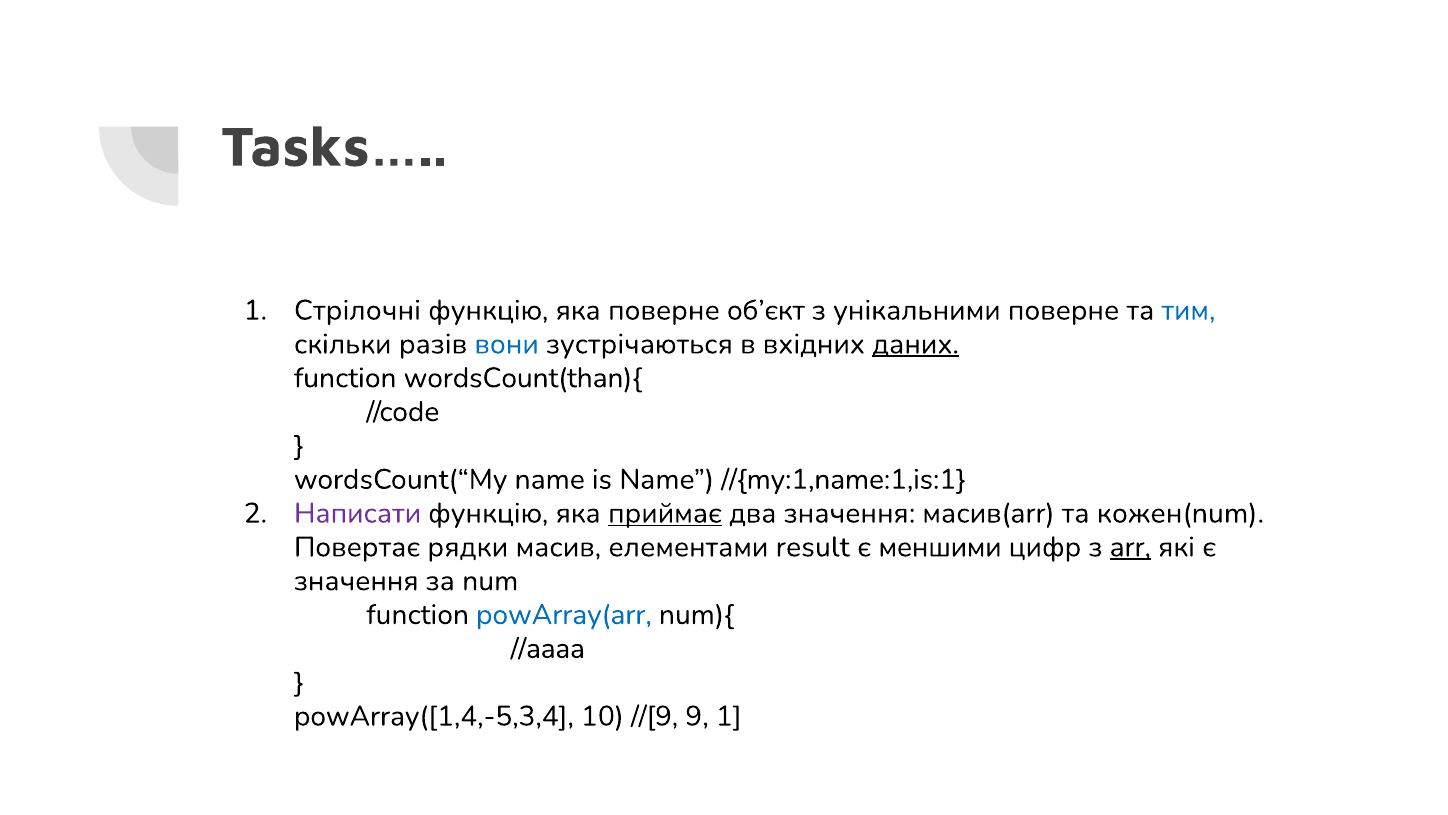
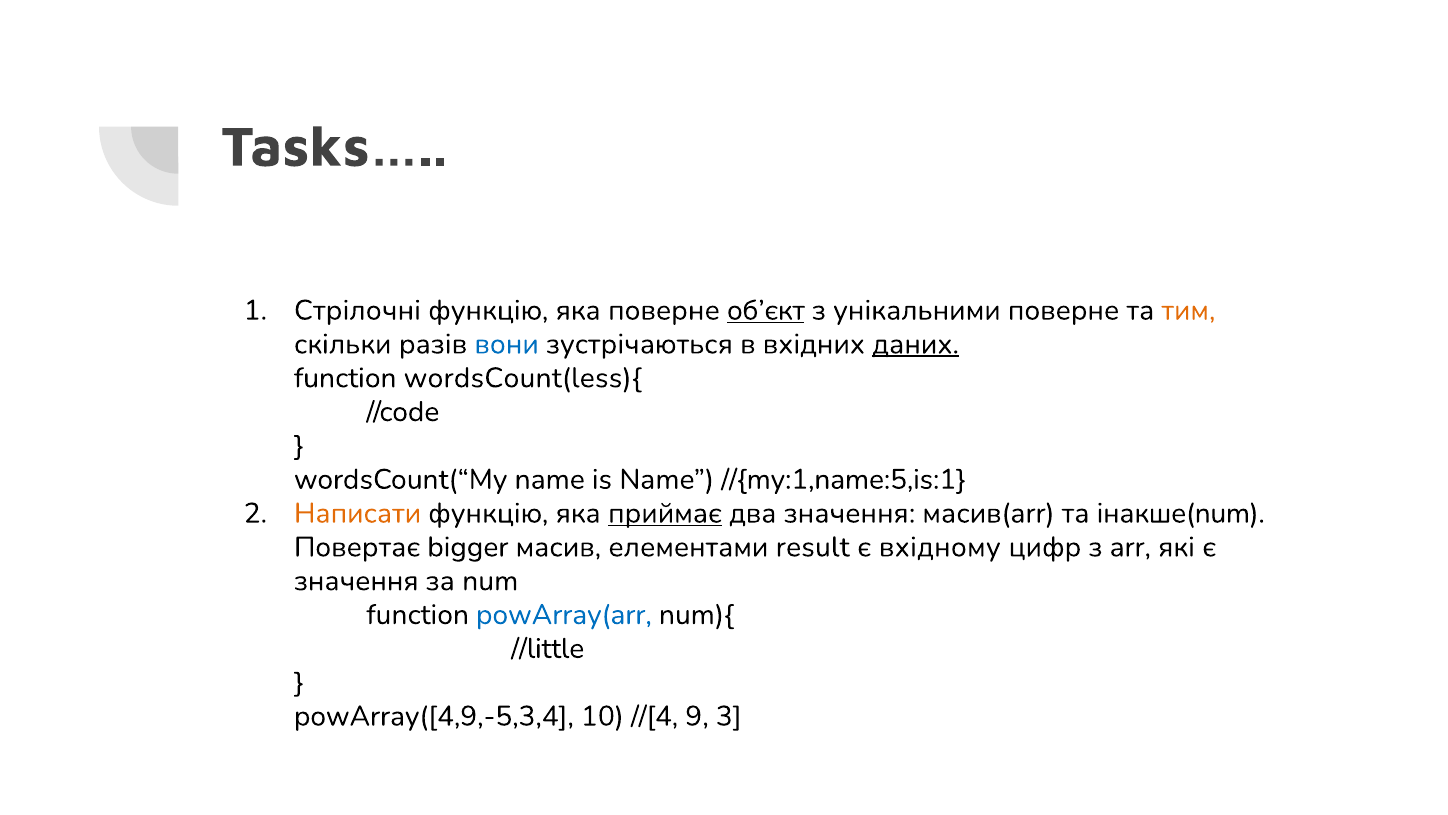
об’єкт underline: none -> present (766, 310)
тим colour: blue -> orange (1188, 310)
wordsCount(than){: wordsCount(than){ -> wordsCount(less){ (523, 378)
//{my:1,name:1,is:1: //{my:1,name:1,is:1 -> //{my:1,name:5,is:1 (844, 479)
Написати colour: purple -> orange (358, 513)
кожен(num: кожен(num -> інакше(num (1181, 513)
рядки: рядки -> bigger (468, 547)
меншими: меншими -> вхідному (940, 547)
arr underline: present -> none (1130, 547)
//aaaa: //aaaa -> //little (548, 648)
powArray([1,4,-5,3,4: powArray([1,4,-5,3,4 -> powArray([4,9,-5,3,4 (434, 716)
//[9: //[9 -> //[4 (655, 716)
9 1: 1 -> 3 (729, 716)
